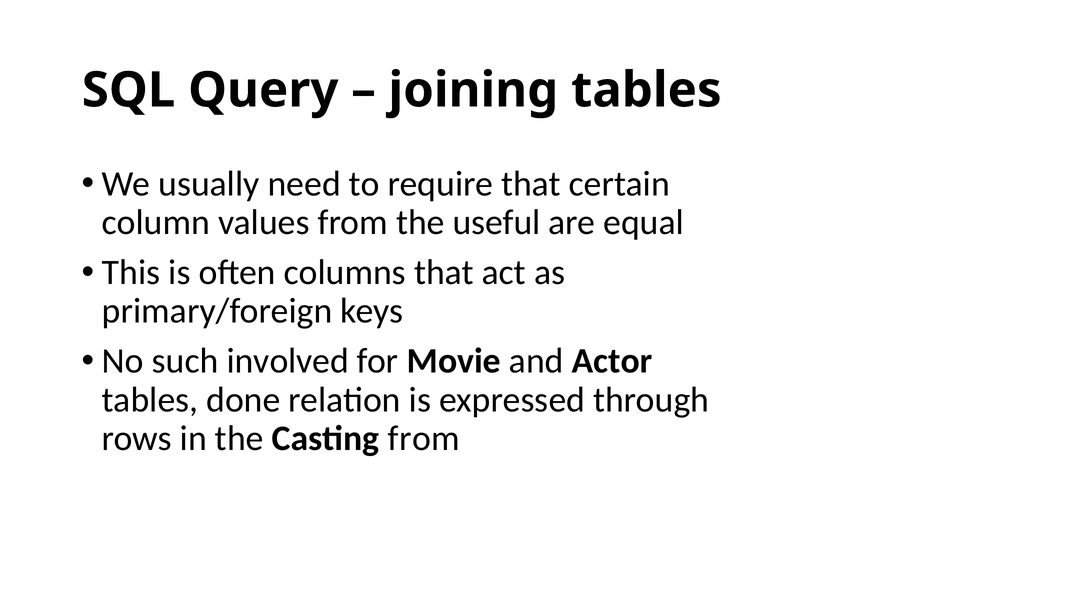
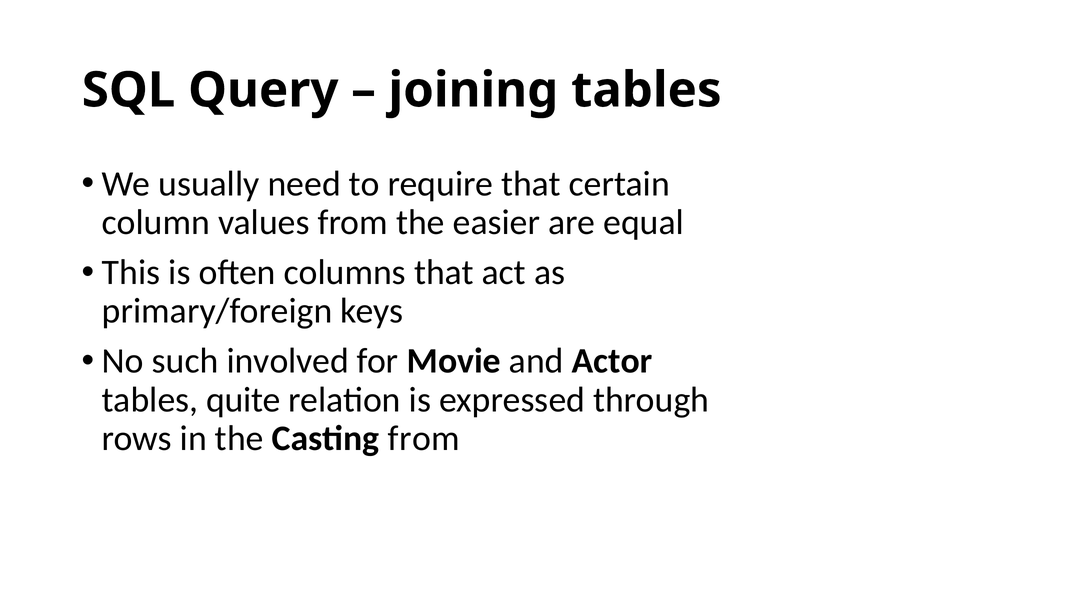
useful: useful -> easier (496, 222)
done: done -> quite (243, 399)
